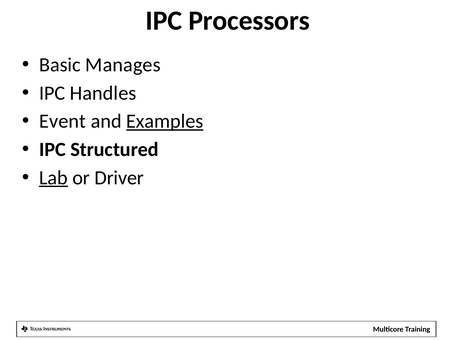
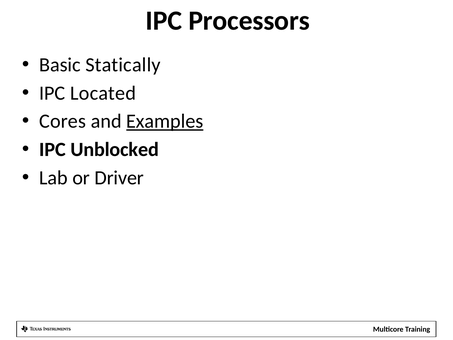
Manages: Manages -> Statically (123, 65)
Handles: Handles -> Located (103, 93)
Event: Event -> Cores (63, 121)
Structured: Structured -> Unblocked (115, 149)
Lab underline: present -> none (54, 178)
